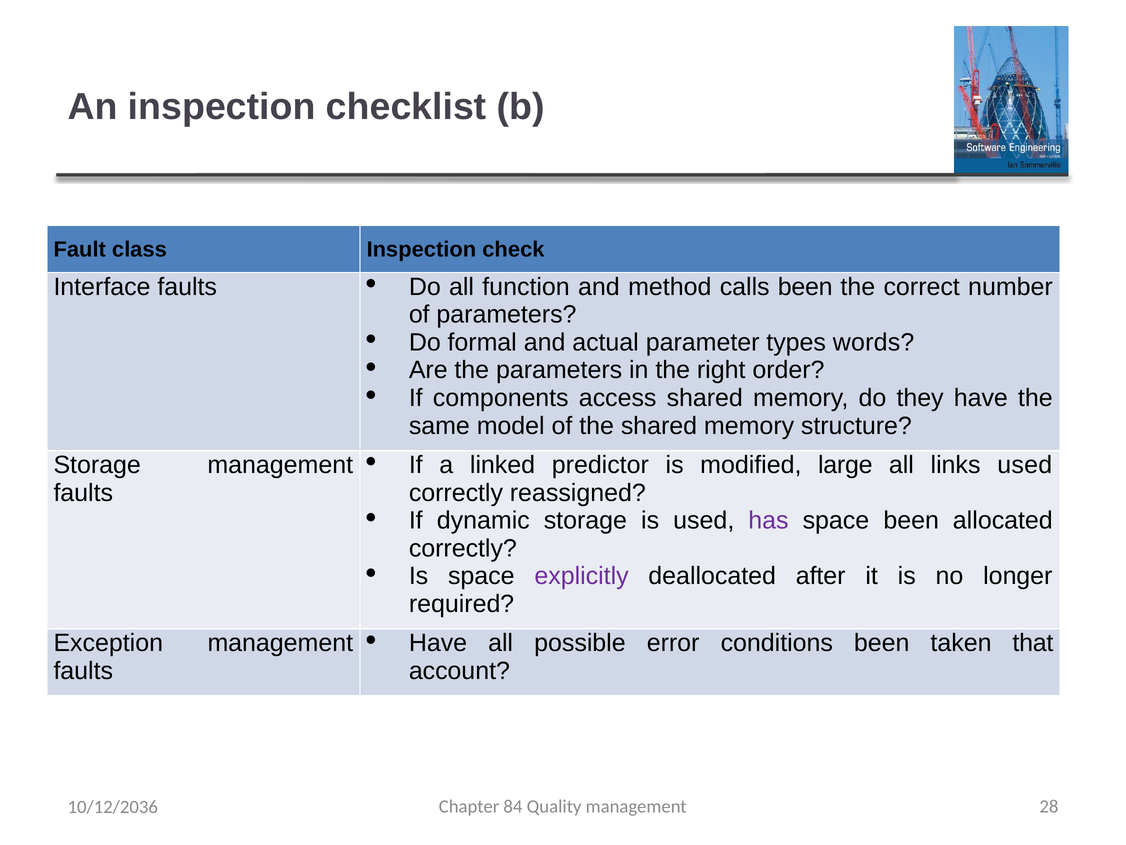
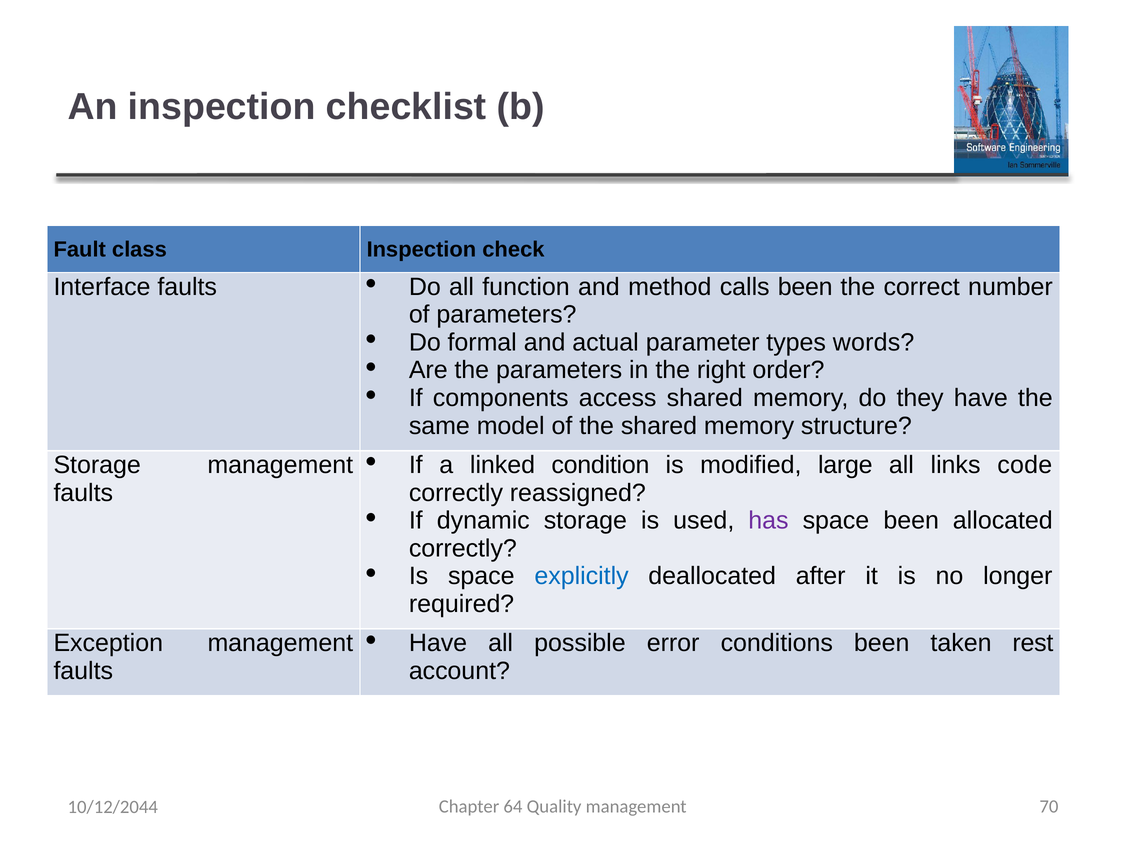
predictor: predictor -> condition (600, 465)
links used: used -> code (1025, 465)
explicitly colour: purple -> blue (582, 576)
that: that -> rest (1033, 643)
84: 84 -> 64 (513, 806)
28: 28 -> 70 (1049, 806)
10/12/2036: 10/12/2036 -> 10/12/2044 (113, 806)
